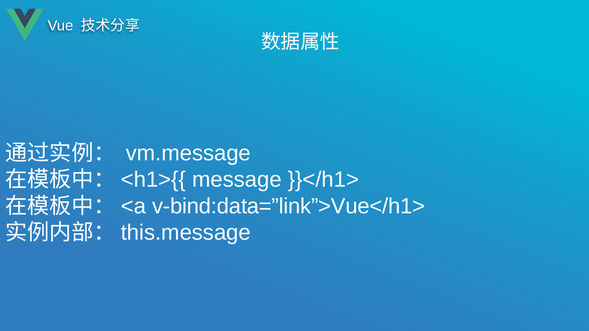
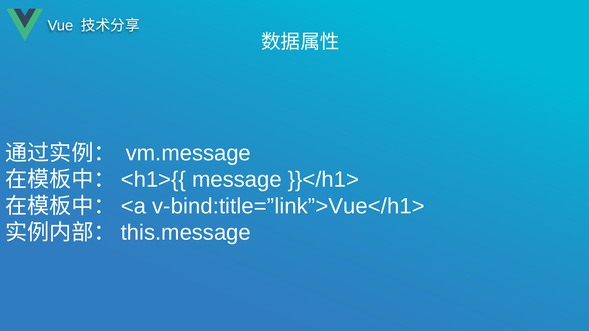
v-bind:data=”link”>Vue</h1>: v-bind:data=”link”>Vue</h1> -> v-bind:title=”link”>Vue</h1> (288, 206)
